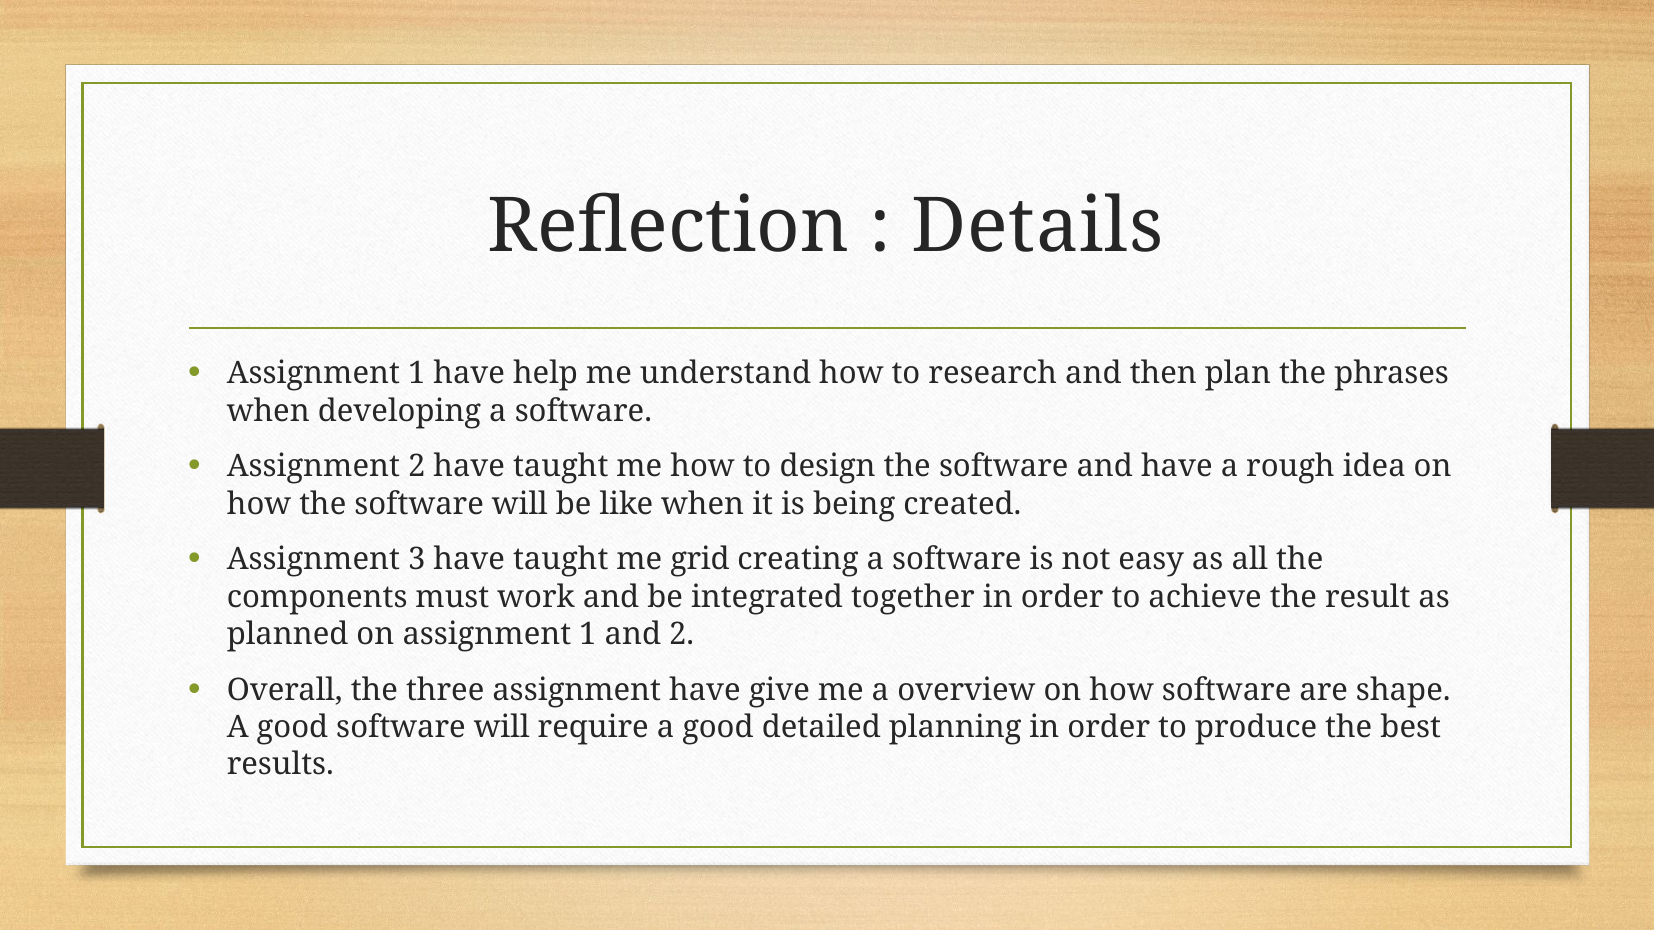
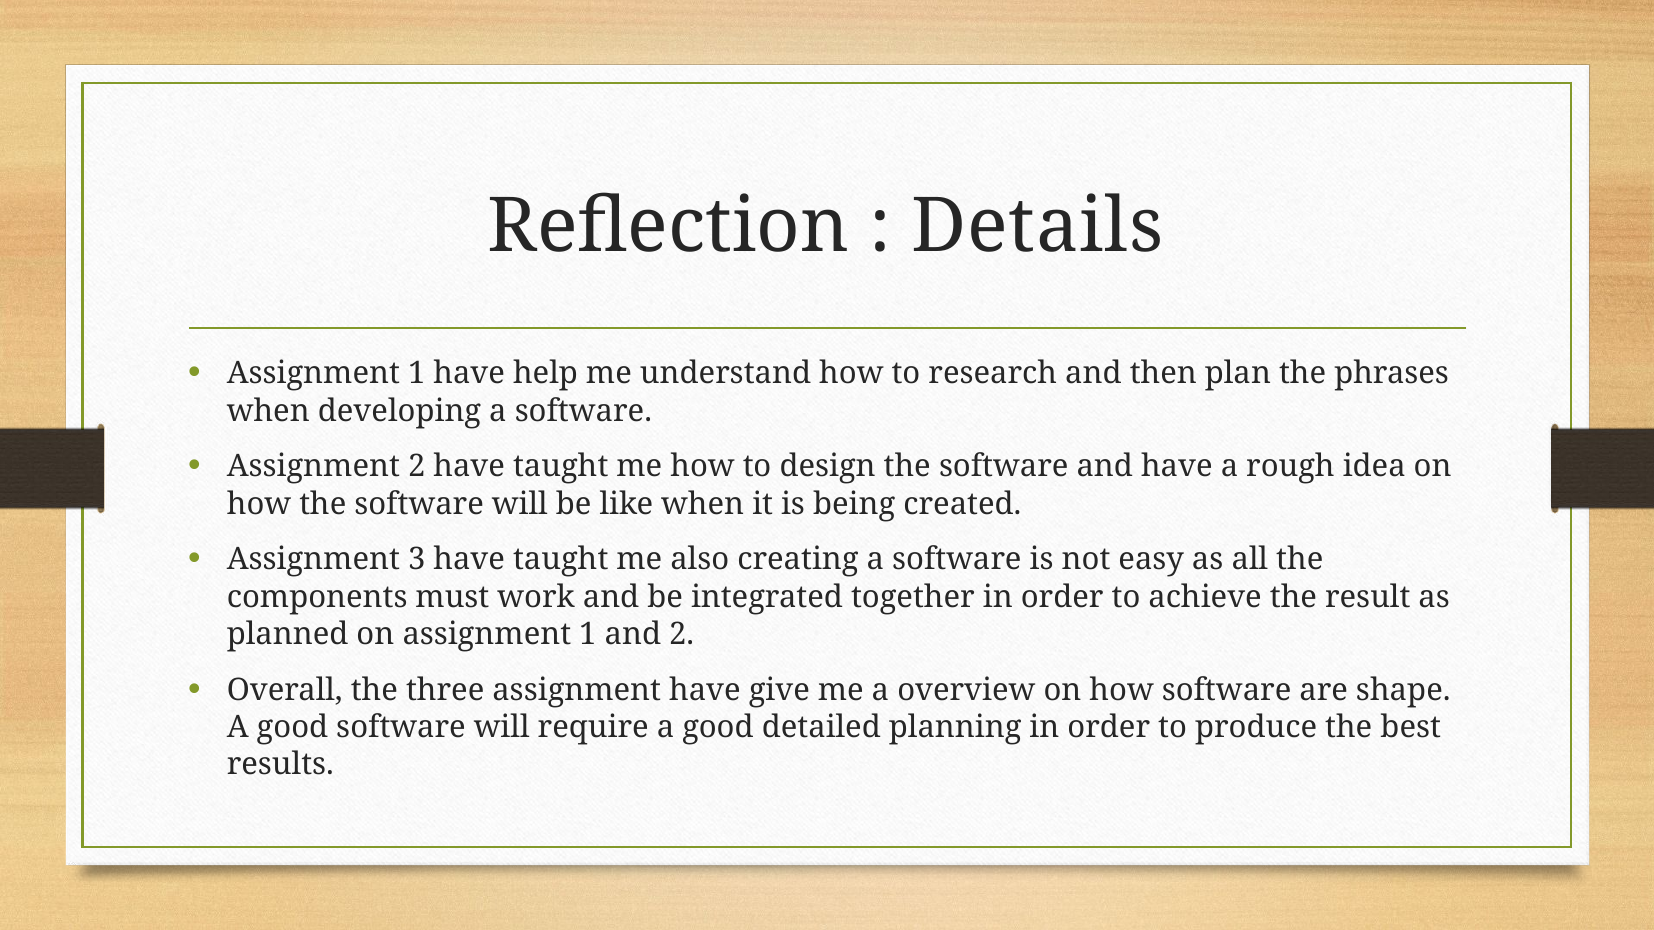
grid: grid -> also (700, 560)
